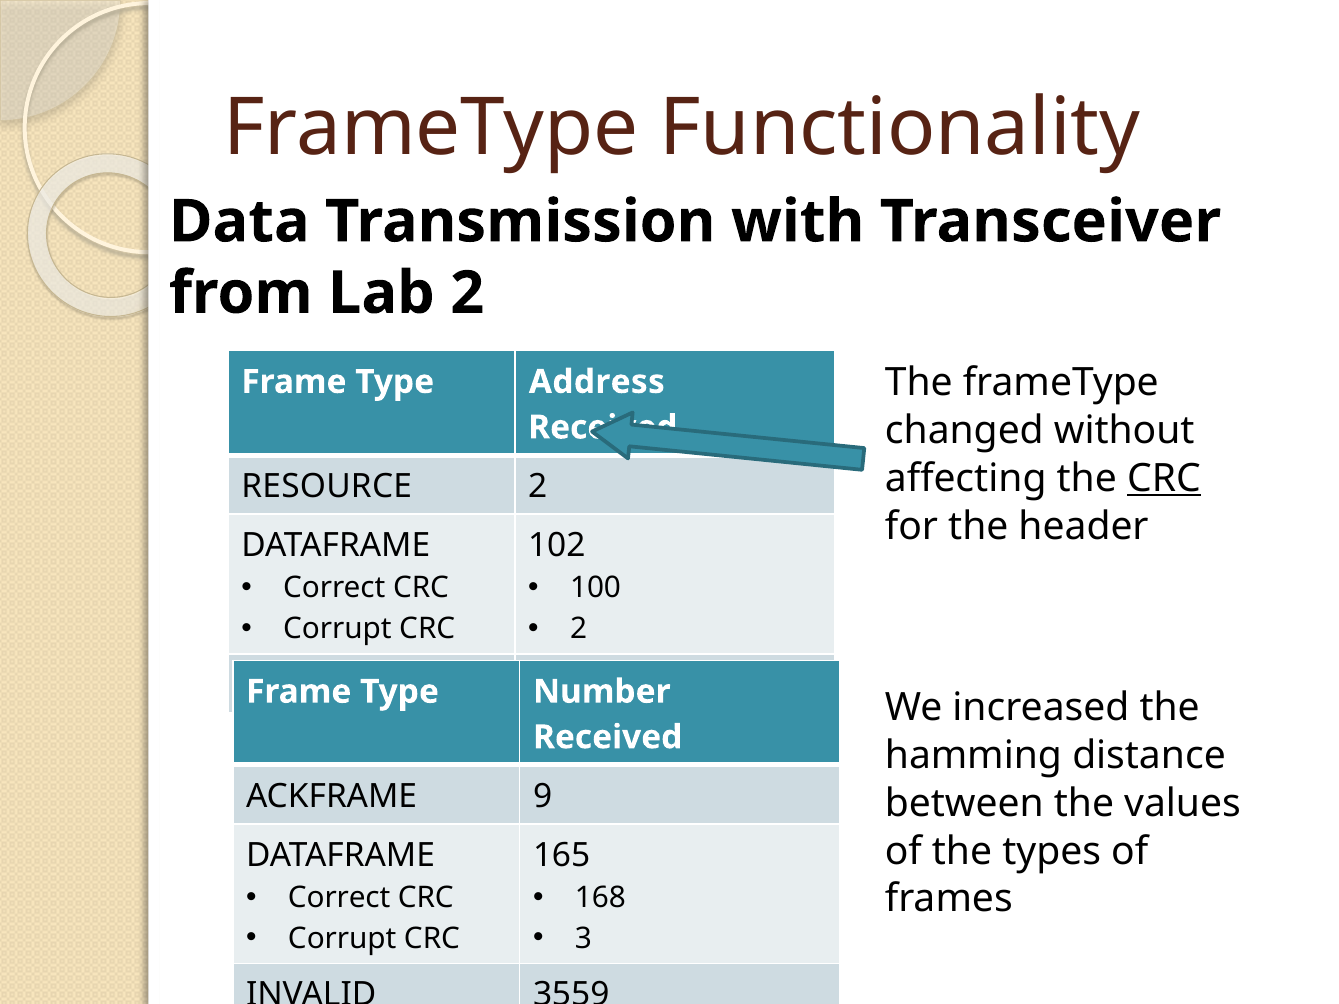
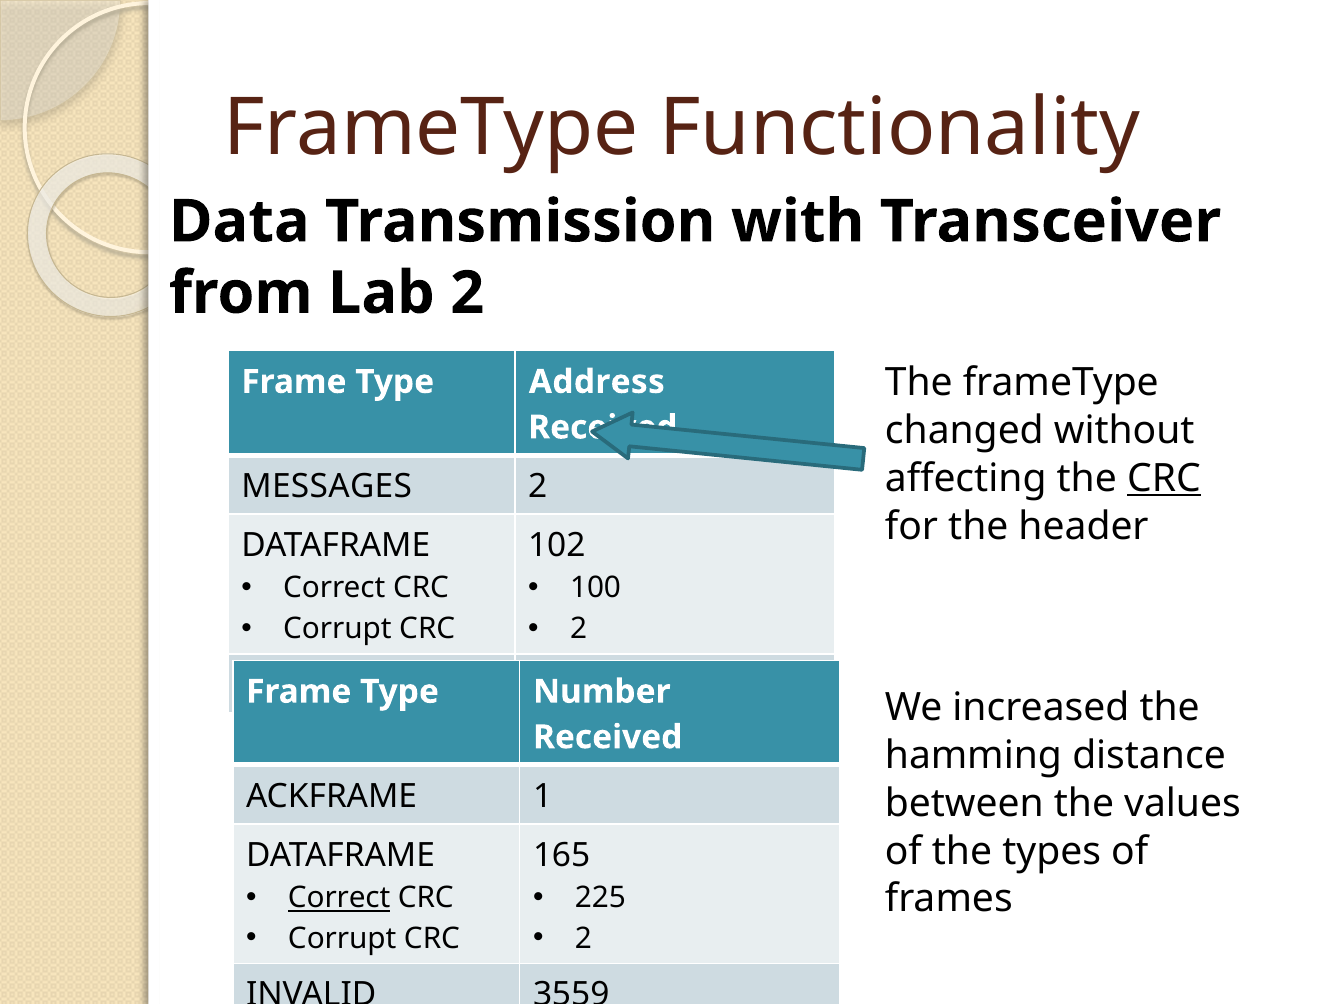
RESOURCE: RESOURCE -> MESSAGES (327, 487)
9: 9 -> 1 (543, 796)
Correct underline: none -> present (339, 898)
168: 168 -> 225 (600, 898)
3: 3 -> 2 (583, 939)
